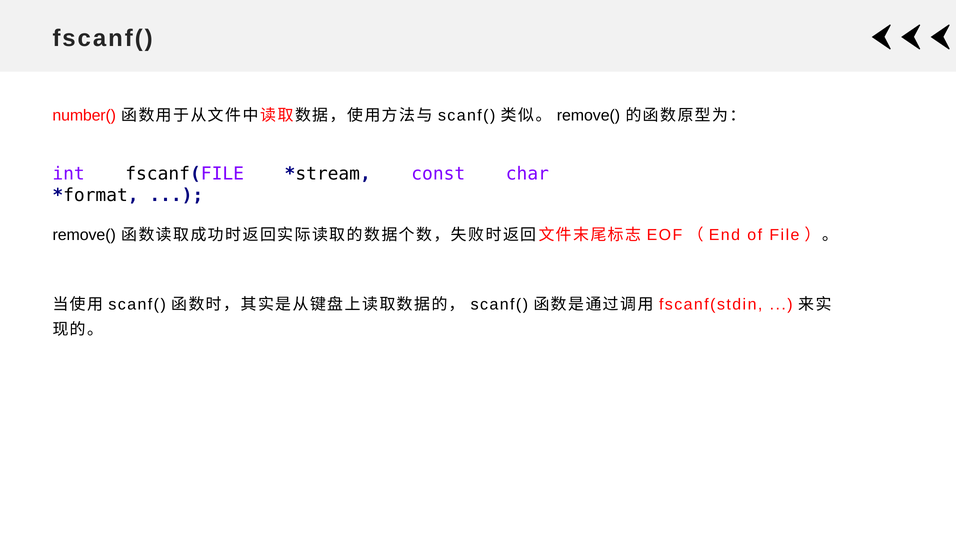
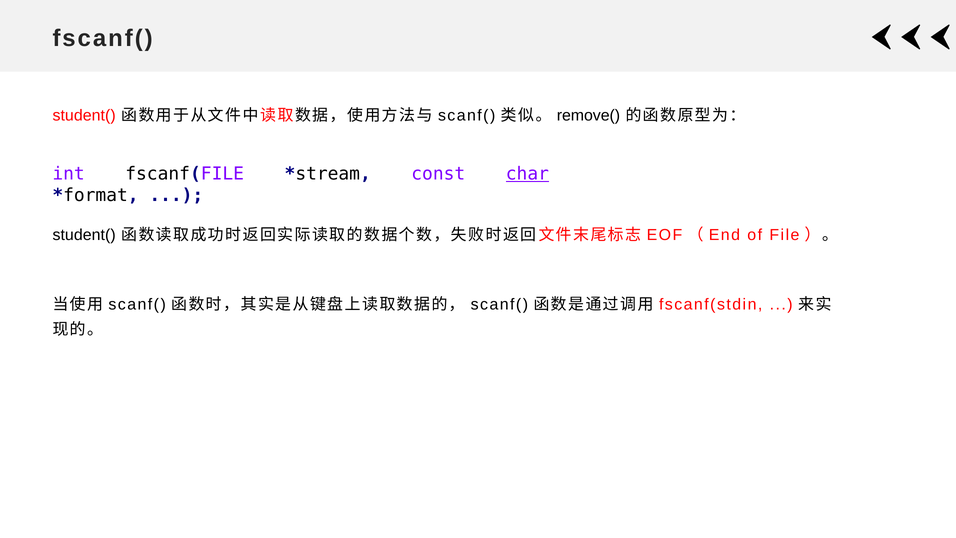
number(: number( -> student( (84, 116)
char underline: none -> present (527, 174)
remove(: remove( -> student( (84, 235)
